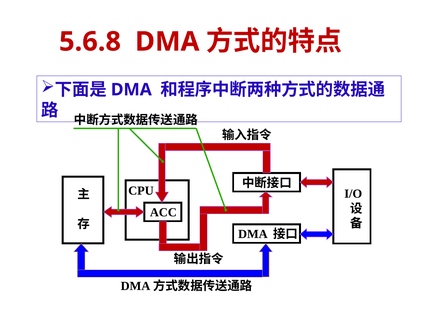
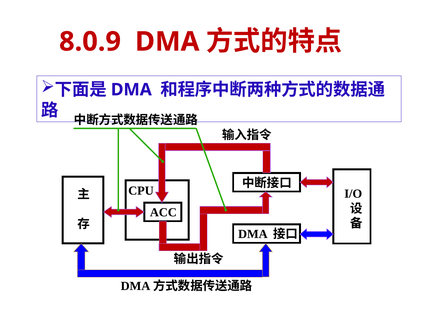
5.6.8: 5.6.8 -> 8.0.9 (90, 42)
